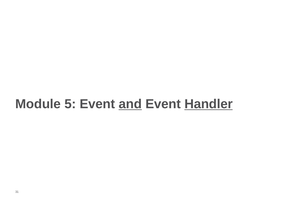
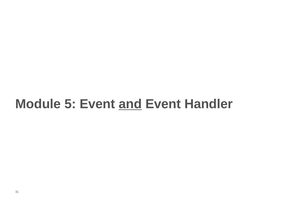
Handler underline: present -> none (209, 104)
